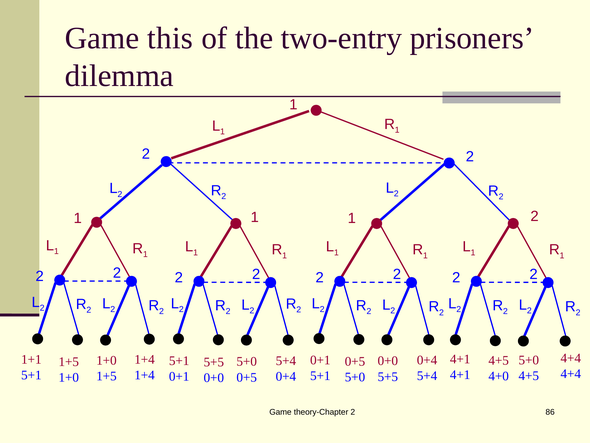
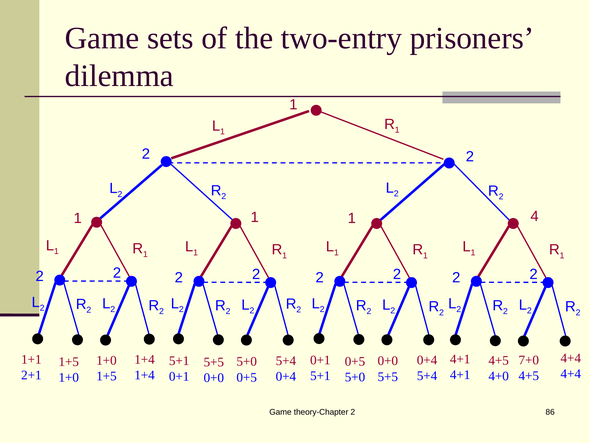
this: this -> sets (170, 38)
1 1 2: 2 -> 4 (535, 216)
5+0: 5+0 -> 7+0 (529, 360)
5+1: 5+1 -> 2+1 (31, 375)
